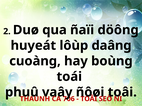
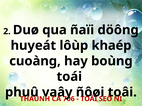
daâng: daâng -> khaép (112, 46)
